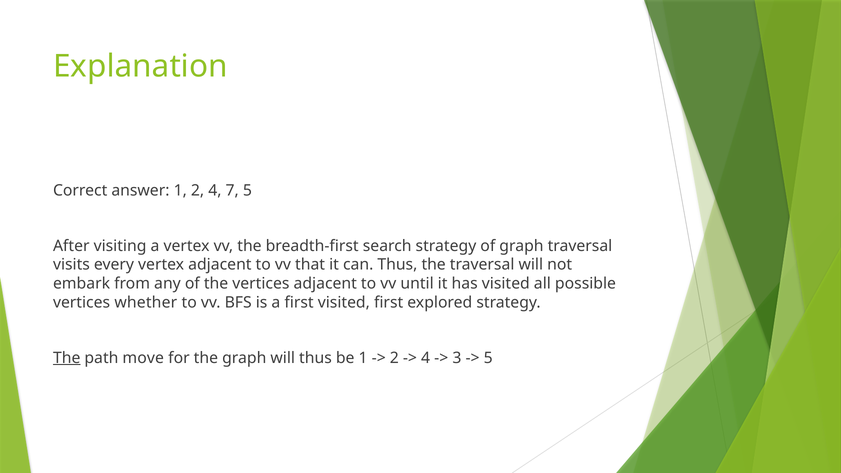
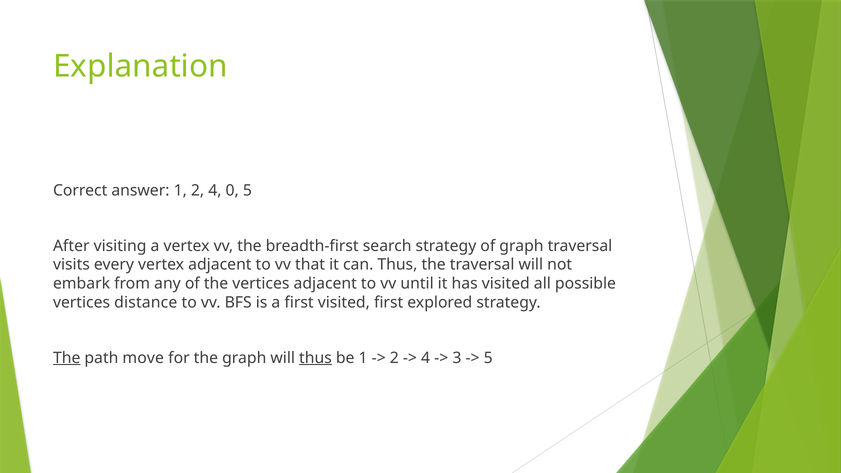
7: 7 -> 0 (232, 190)
whether: whether -> distance (146, 303)
thus underline: none -> present (315, 358)
